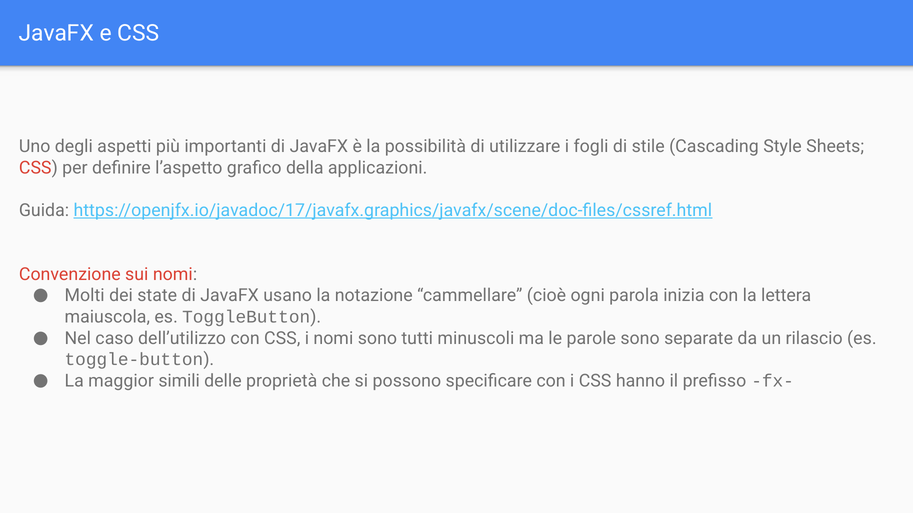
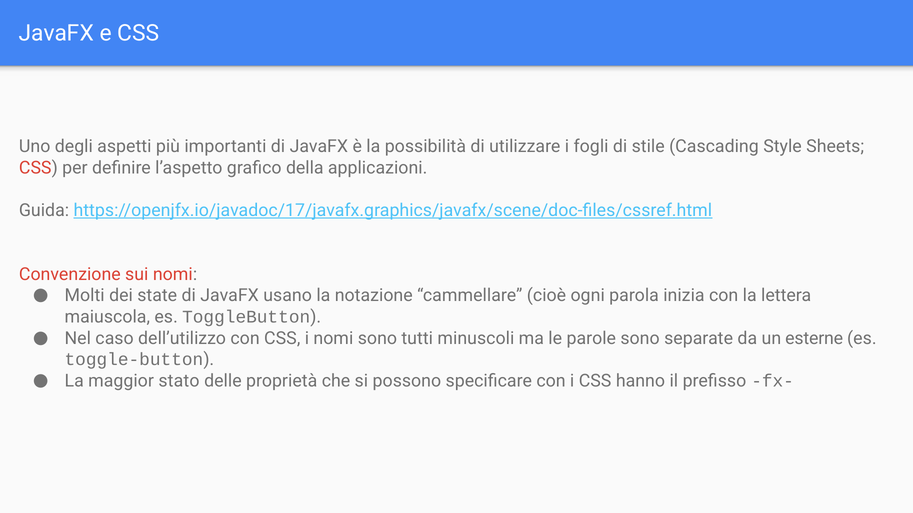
rilascio: rilascio -> esterne (814, 339)
simili: simili -> stato (179, 381)
